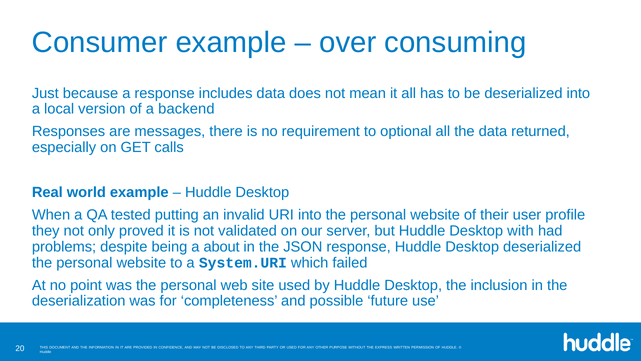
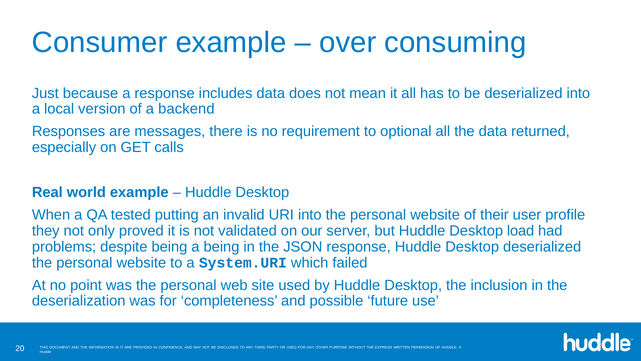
with: with -> load (521, 231)
a about: about -> being (222, 247)
